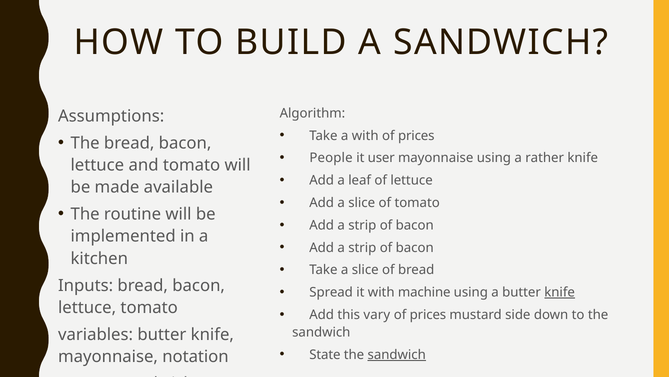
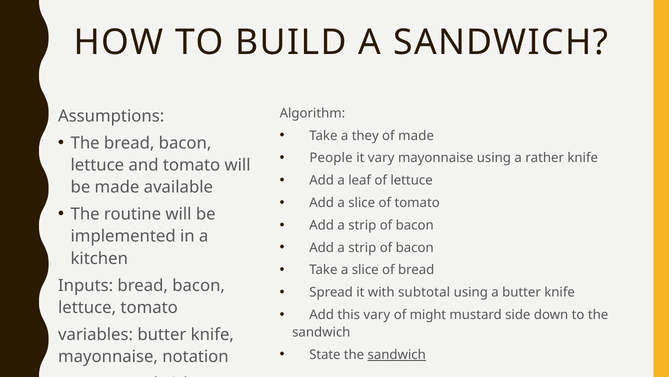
a with: with -> they (365, 135)
prices: prices -> made (416, 135)
it user: user -> vary (381, 158)
machine: machine -> subtotal (424, 292)
knife underline: present -> none (560, 292)
prices: prices -> might (428, 314)
